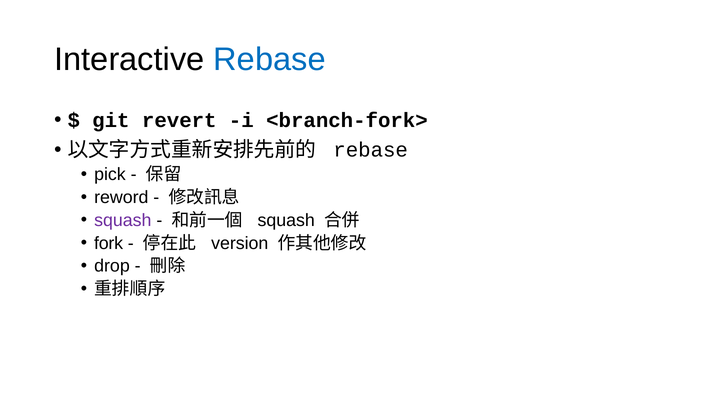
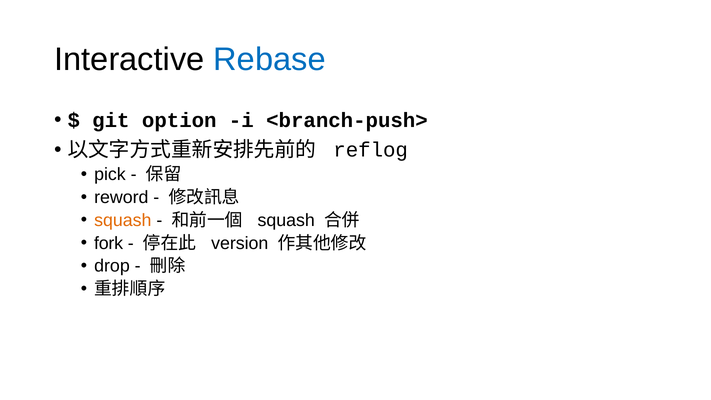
revert: revert -> option (179, 120)
<branch-fork>: <branch-fork> -> <branch-push> (347, 120)
rebase: rebase -> reflog (371, 150)
squash colour: purple -> orange (123, 220)
